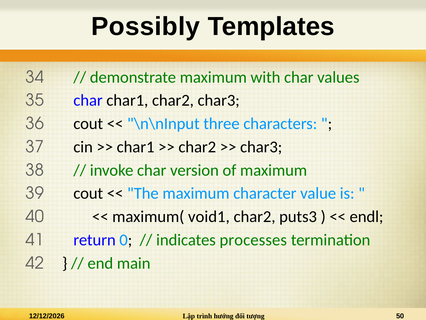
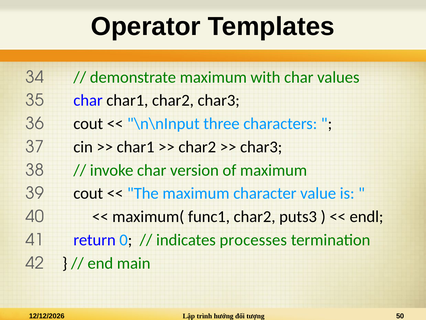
Possibly: Possibly -> Operator (146, 27)
void1: void1 -> func1 (209, 216)
